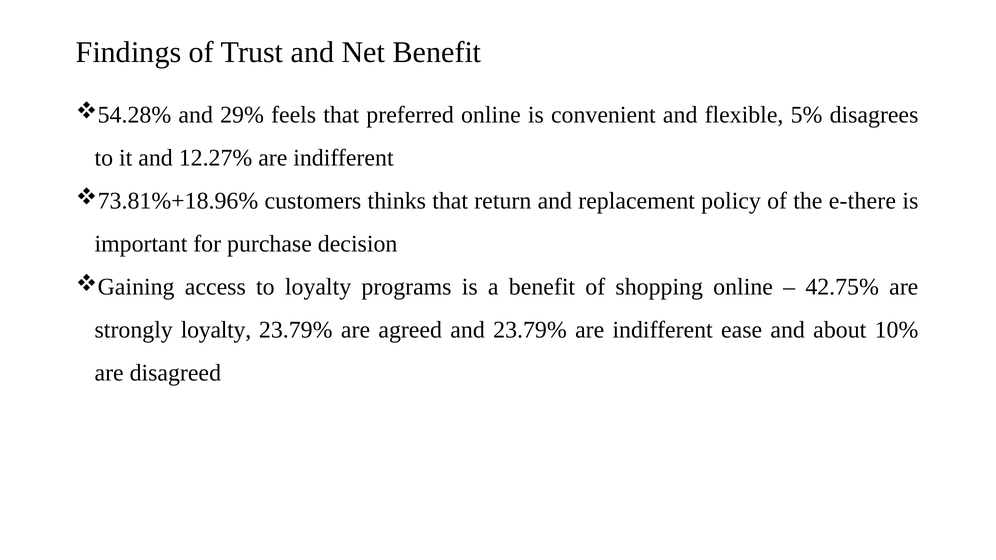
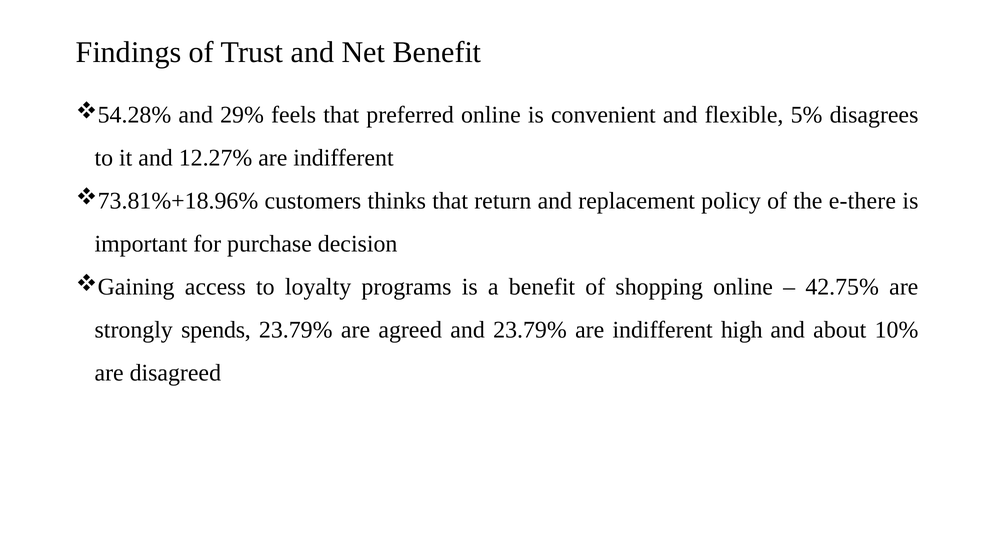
strongly loyalty: loyalty -> spends (216, 330)
ease: ease -> high (742, 330)
